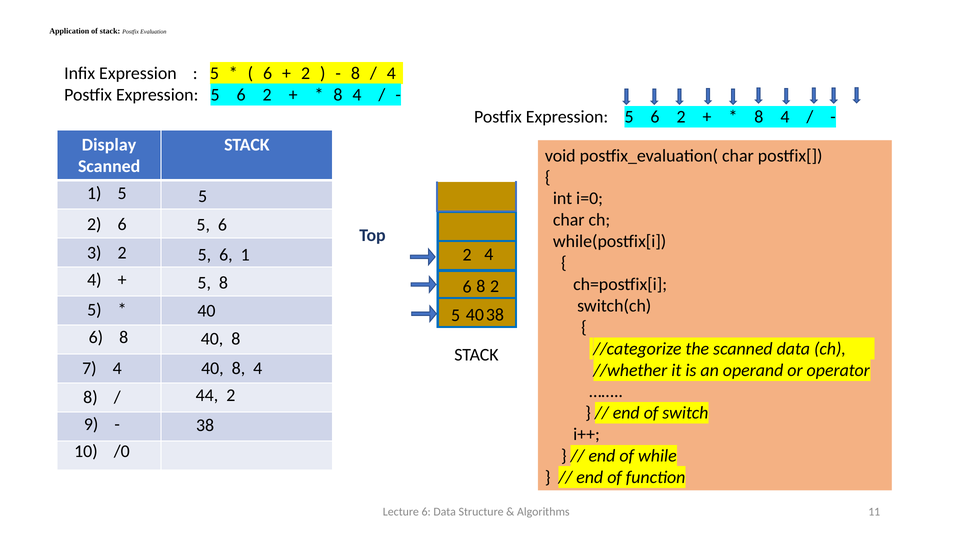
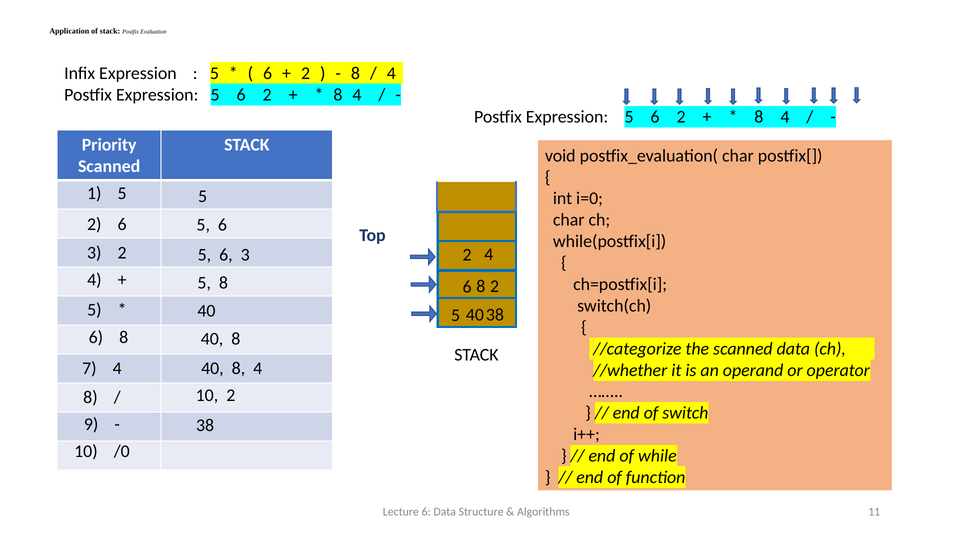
Display: Display -> Priority (109, 145)
5 6 1: 1 -> 3 (245, 255)
44: 44 -> 10 (207, 396)
